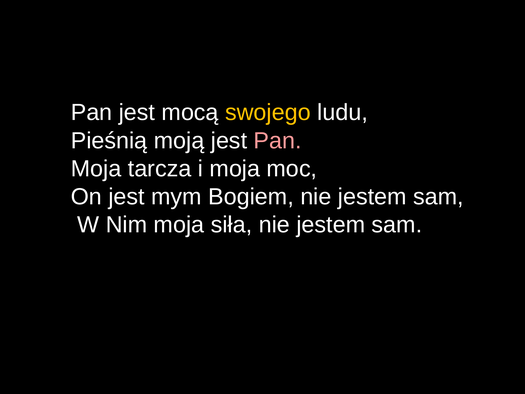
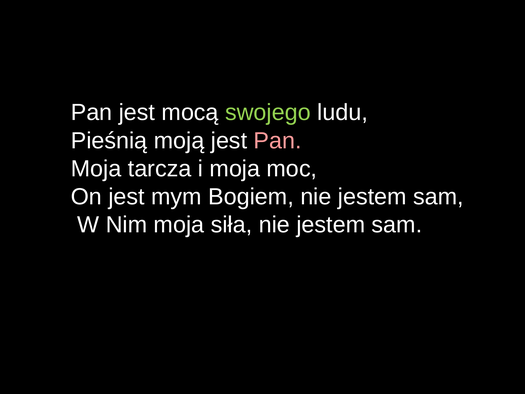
swojego colour: yellow -> light green (268, 113)
